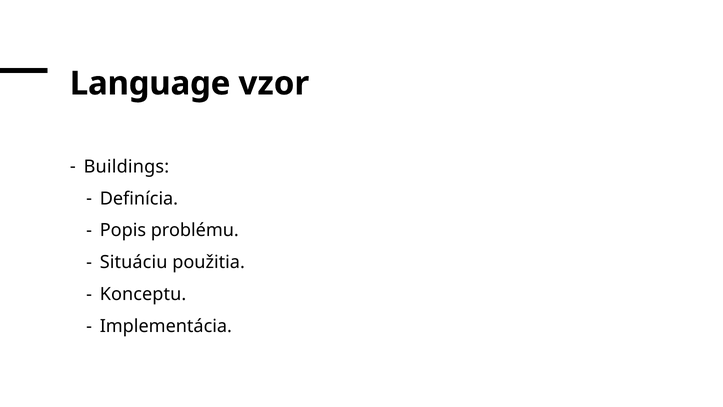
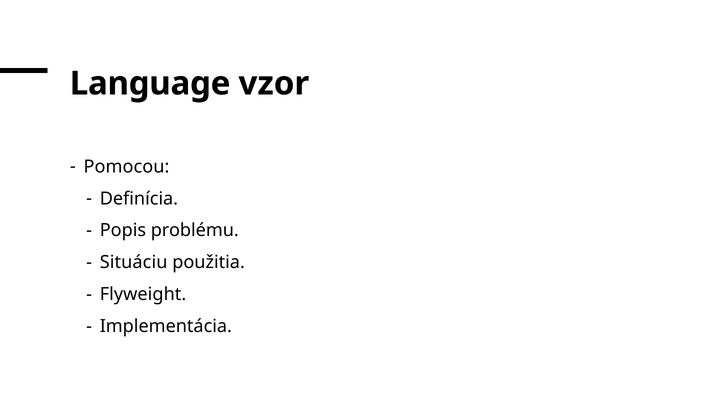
Buildings: Buildings -> Pomocou (126, 166)
Konceptu: Konceptu -> Flyweight (143, 294)
